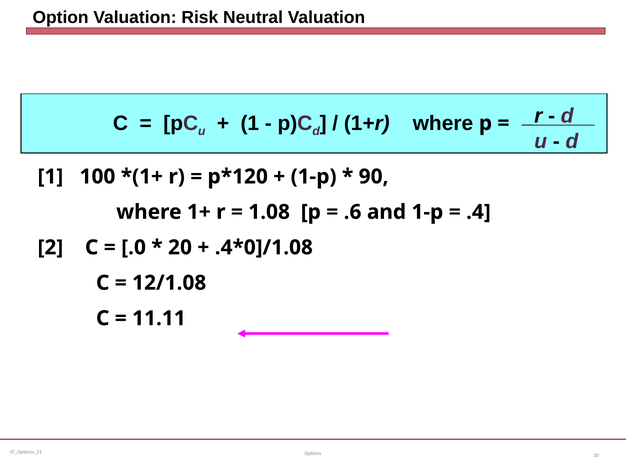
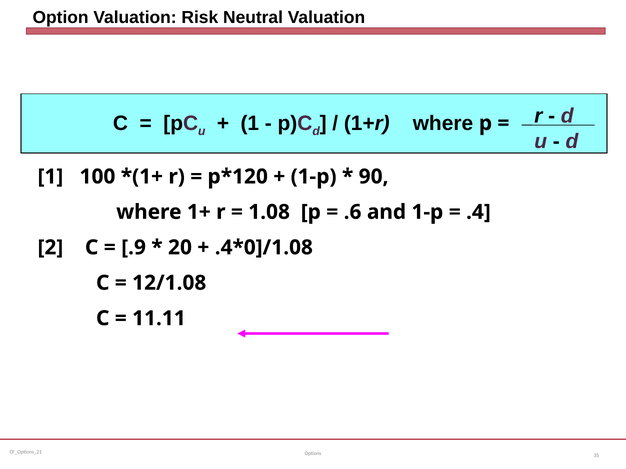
.0: .0 -> .9 (134, 248)
